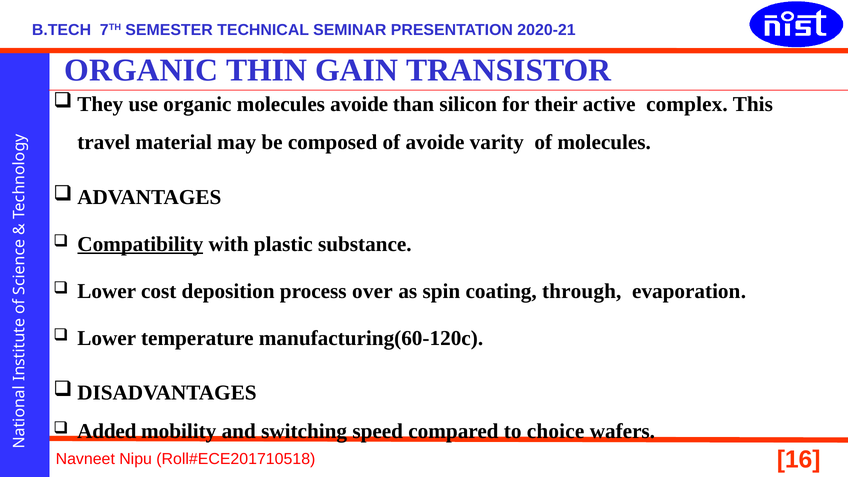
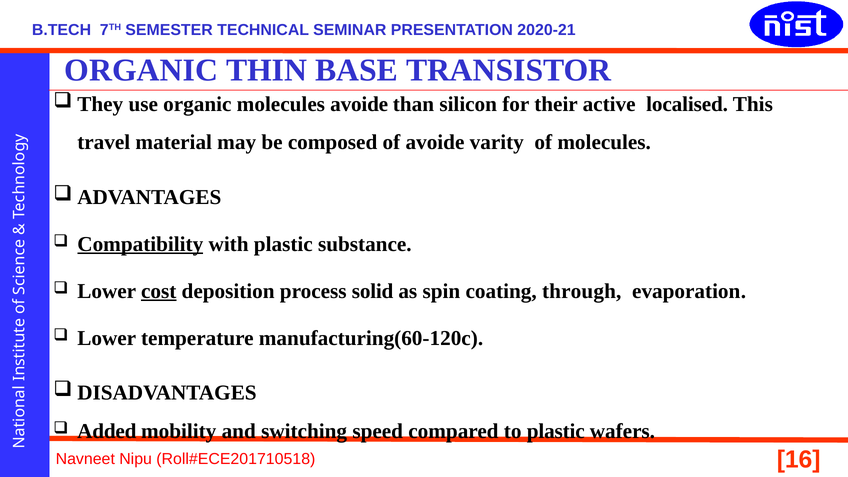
GAIN: GAIN -> BASE (357, 70)
complex: complex -> localised (687, 104)
cost underline: none -> present (159, 291)
over: over -> solid (373, 291)
to choice: choice -> plastic (556, 431)
